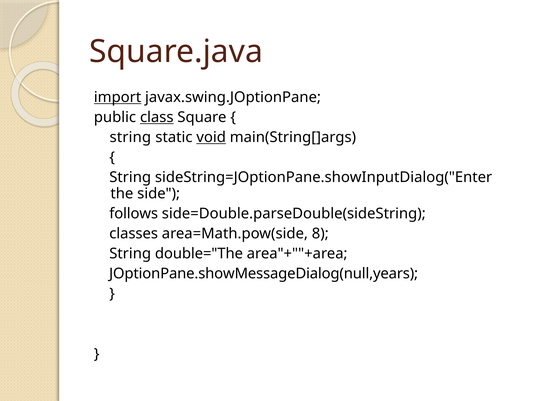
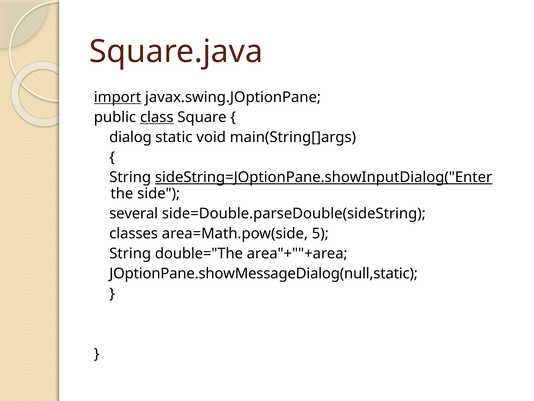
string: string -> dialog (130, 137)
void underline: present -> none (211, 137)
sideString=JOptionPane.showInputDialog("Enter underline: none -> present (324, 177)
follows: follows -> several (134, 213)
8: 8 -> 5 (320, 233)
JOptionPane.showMessageDialog(null,years: JOptionPane.showMessageDialog(null,years -> JOptionPane.showMessageDialog(null,static (264, 273)
